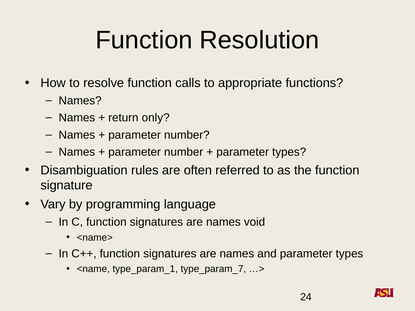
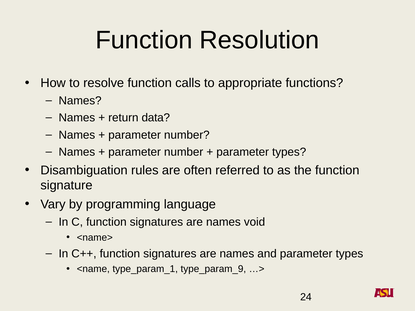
only: only -> data (156, 118)
type_param_7: type_param_7 -> type_param_9 (213, 269)
